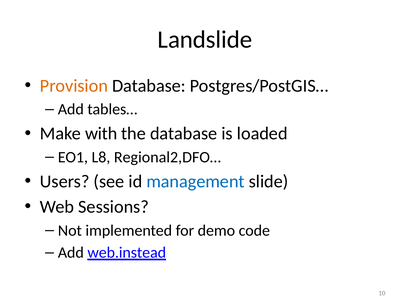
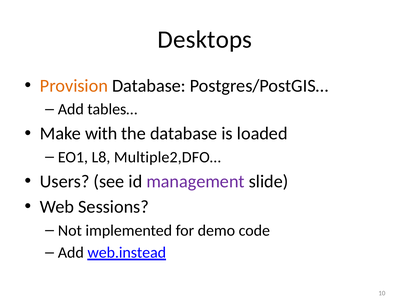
Landslide: Landslide -> Desktops (205, 40)
Regional2,DFO…: Regional2,DFO… -> Multiple2,DFO… (167, 157)
management colour: blue -> purple (195, 182)
